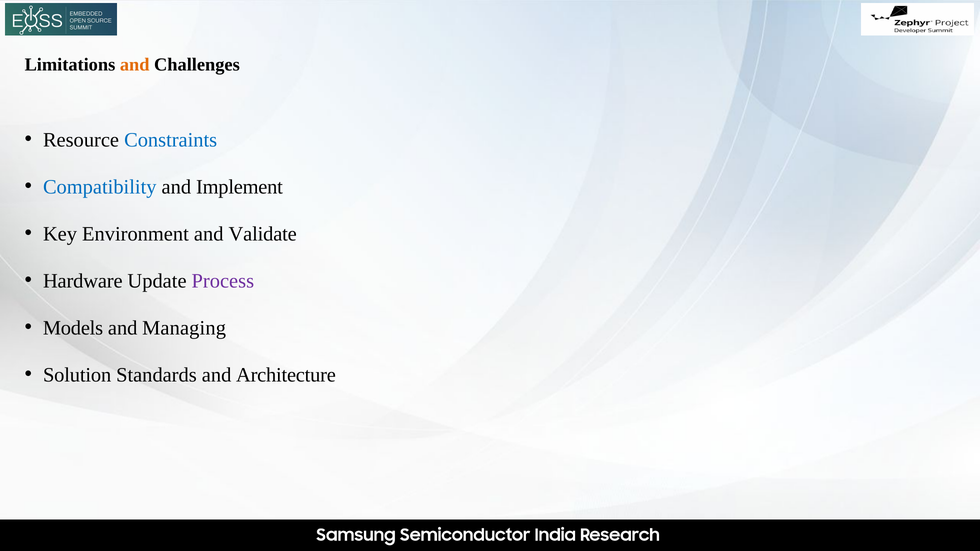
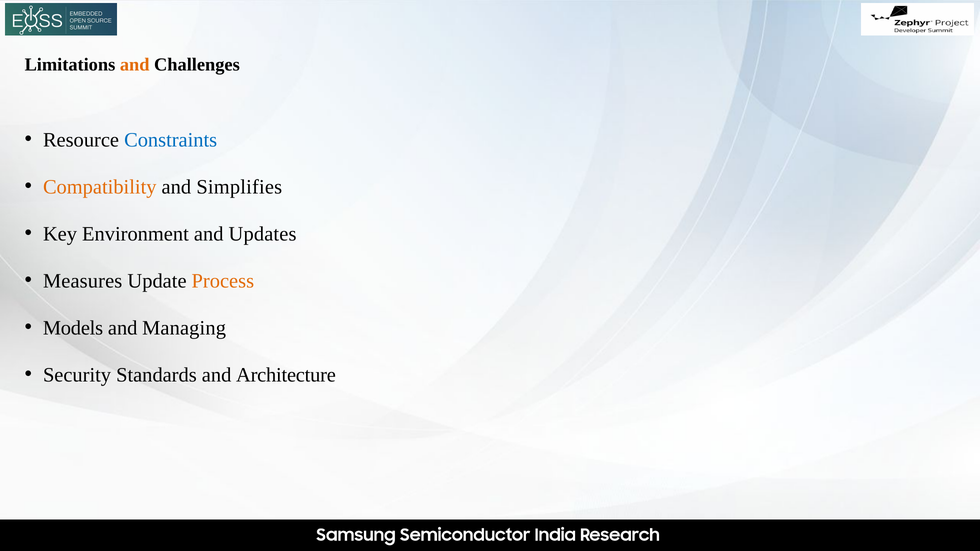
Compatibility colour: blue -> orange (100, 187)
Implement: Implement -> Simplifies (239, 187)
Validate: Validate -> Updates (263, 234)
Hardware: Hardware -> Measures (83, 281)
Process colour: purple -> orange (223, 281)
Solution: Solution -> Security (77, 375)
